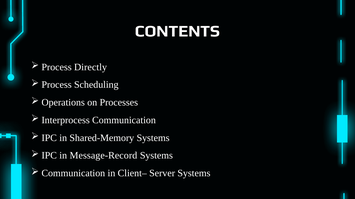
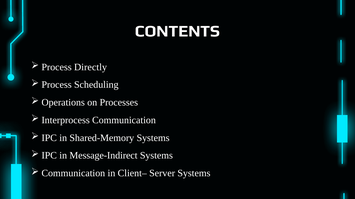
Message-Record: Message-Record -> Message-Indirect (103, 156)
